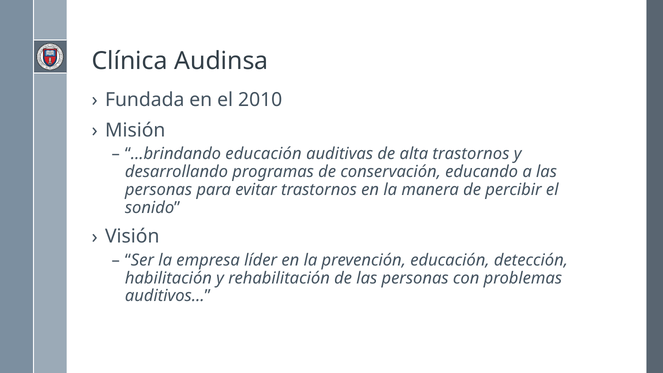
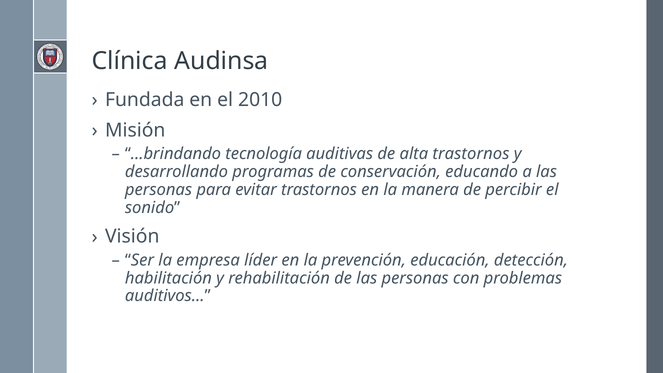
…brindando educación: educación -> tecnología (264, 154)
